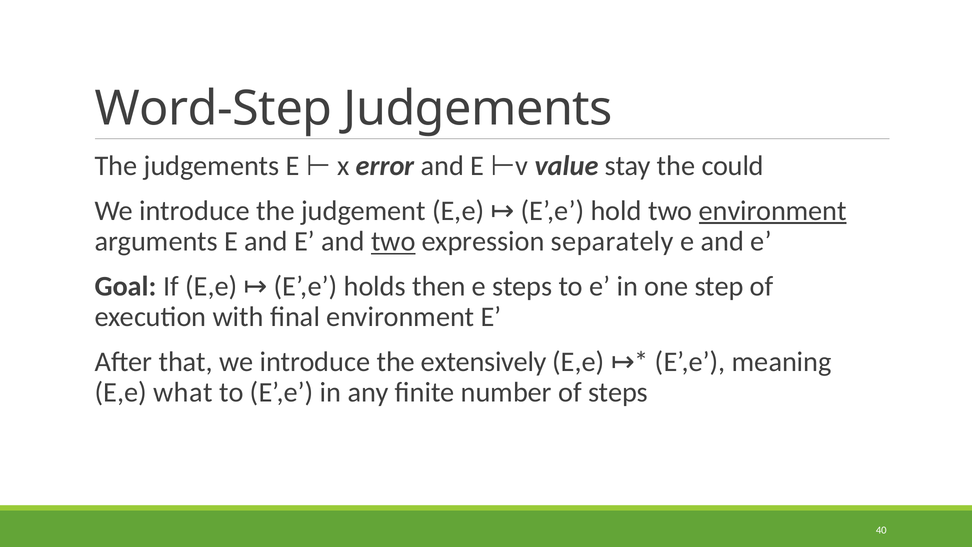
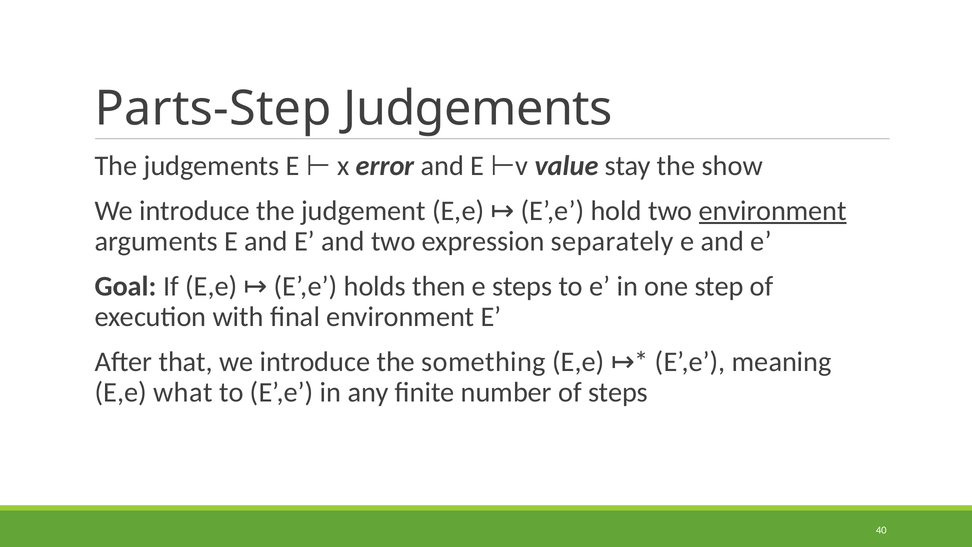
Word-Step: Word-Step -> Parts-Step (213, 109)
could: could -> show (732, 166)
two underline: present -> none (393, 241)
extensively: extensively -> something (483, 362)
